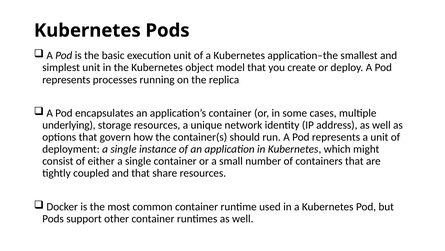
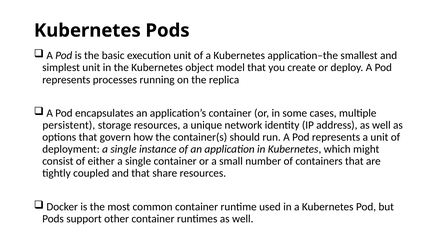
underlying: underlying -> persistent (69, 125)
